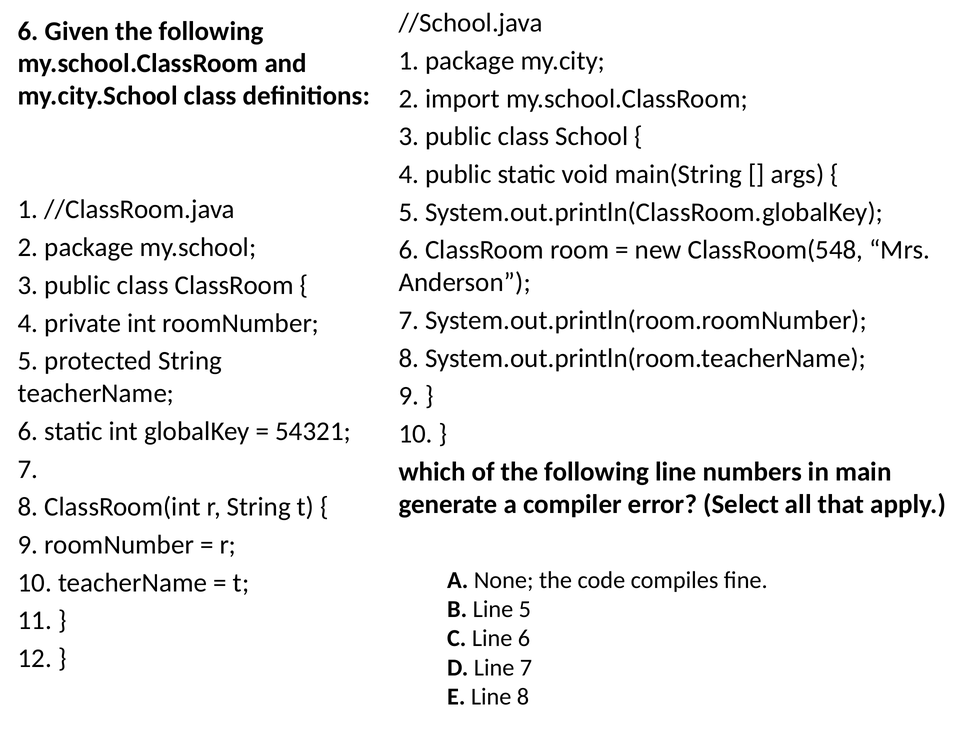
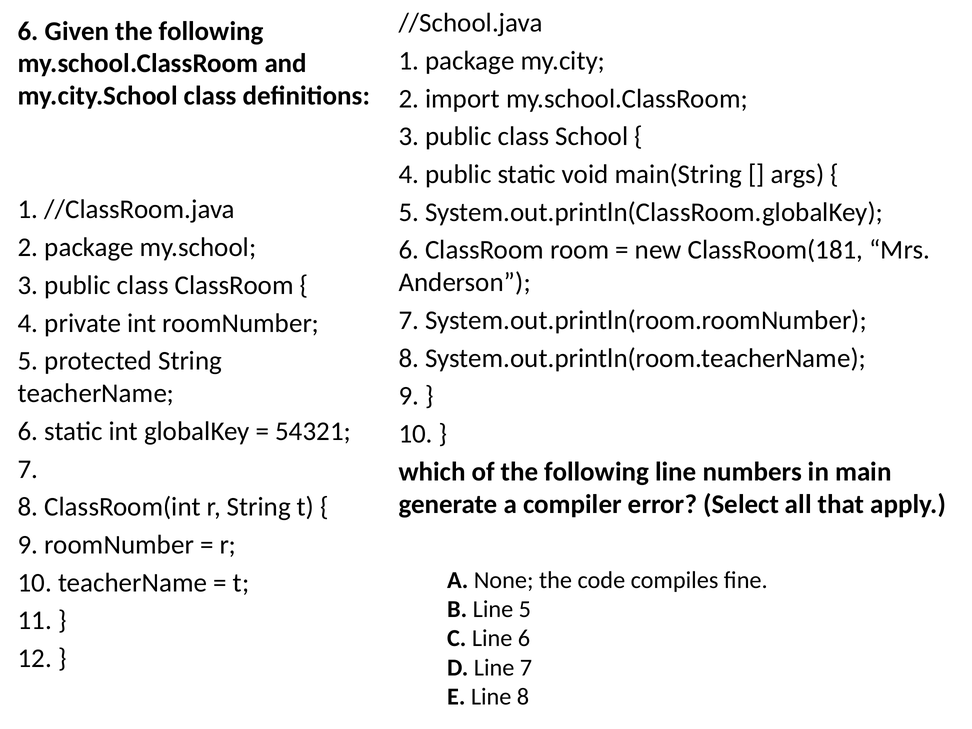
ClassRoom(548: ClassRoom(548 -> ClassRoom(181 (775, 250)
